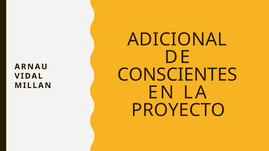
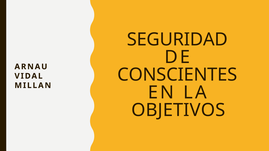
ADICIONAL: ADICIONAL -> SEGURIDAD (177, 40)
PROYECTO: PROYECTO -> OBJETIVOS (178, 110)
